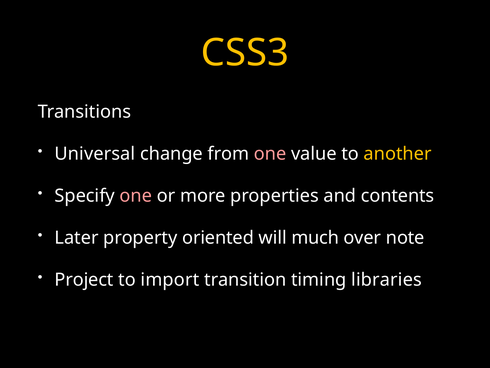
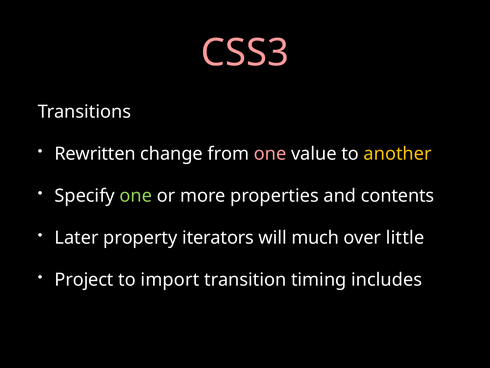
CSS3 colour: yellow -> pink (245, 53)
Universal: Universal -> Rewritten (95, 154)
one colour: pink -> light green (136, 196)
oriented: oriented -> iterators (218, 238)
note: note -> little (405, 238)
libraries: libraries -> includes (387, 279)
